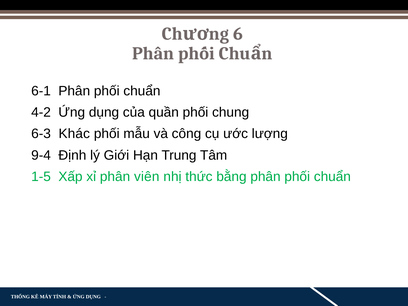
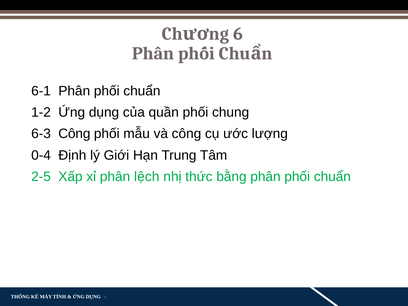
4-2: 4-2 -> 1-2 (41, 112)
6-3 Khác: Khác -> Công (74, 134)
9-4: 9-4 -> 0-4 (41, 155)
1-5: 1-5 -> 2-5 (41, 177)
viên: viên -> lệch (147, 177)
